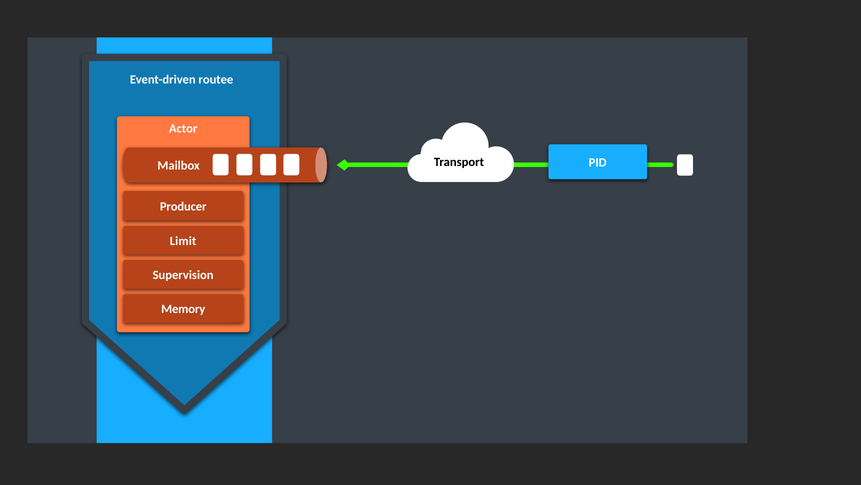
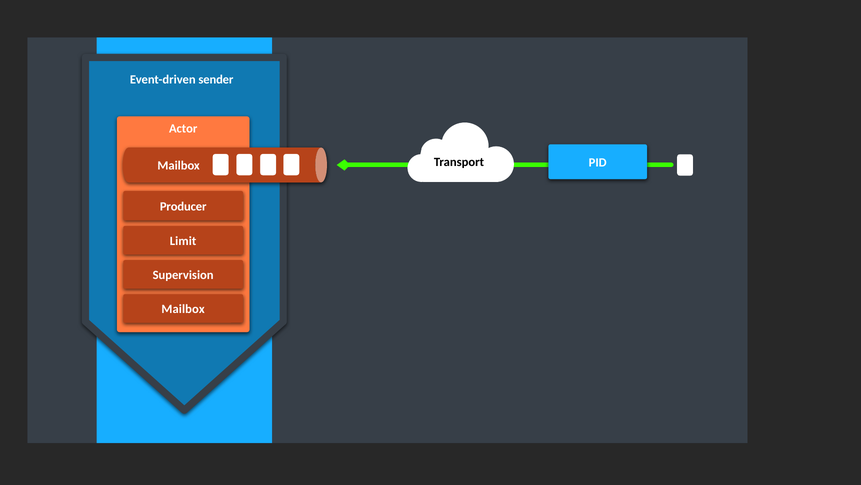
routee: routee -> sender (216, 80)
Memory: Memory -> Mailbox (183, 309)
